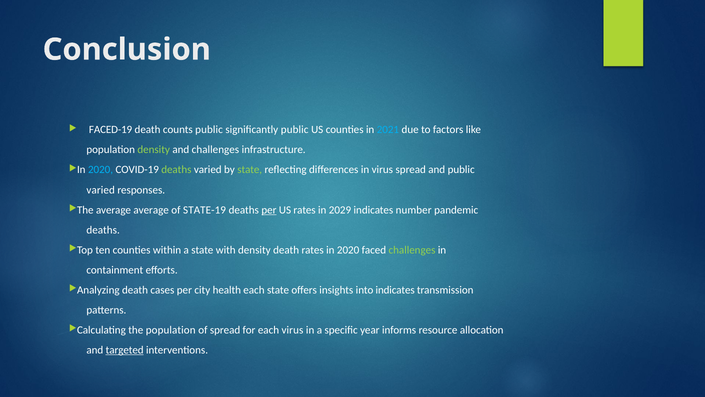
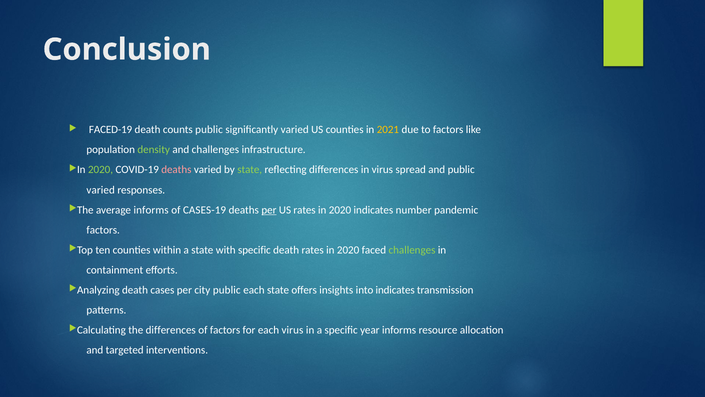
significantly public: public -> varied (295, 130)
2021 colour: light blue -> yellow (388, 130)
2020 colour: light blue -> light green (101, 170)
deaths colour: light green -> pink (176, 170)
average average: average -> informs (151, 210)
STATE-19: STATE-19 -> CASES-19 (205, 210)
2029: 2029 -> 2020 (340, 210)
deaths: deaths -> factors (103, 230)
with density: density -> specific (254, 250)
city health: health -> public (227, 290)
the population: population -> differences (171, 330)
of spread: spread -> factors (225, 330)
targeted underline: present -> none (125, 350)
